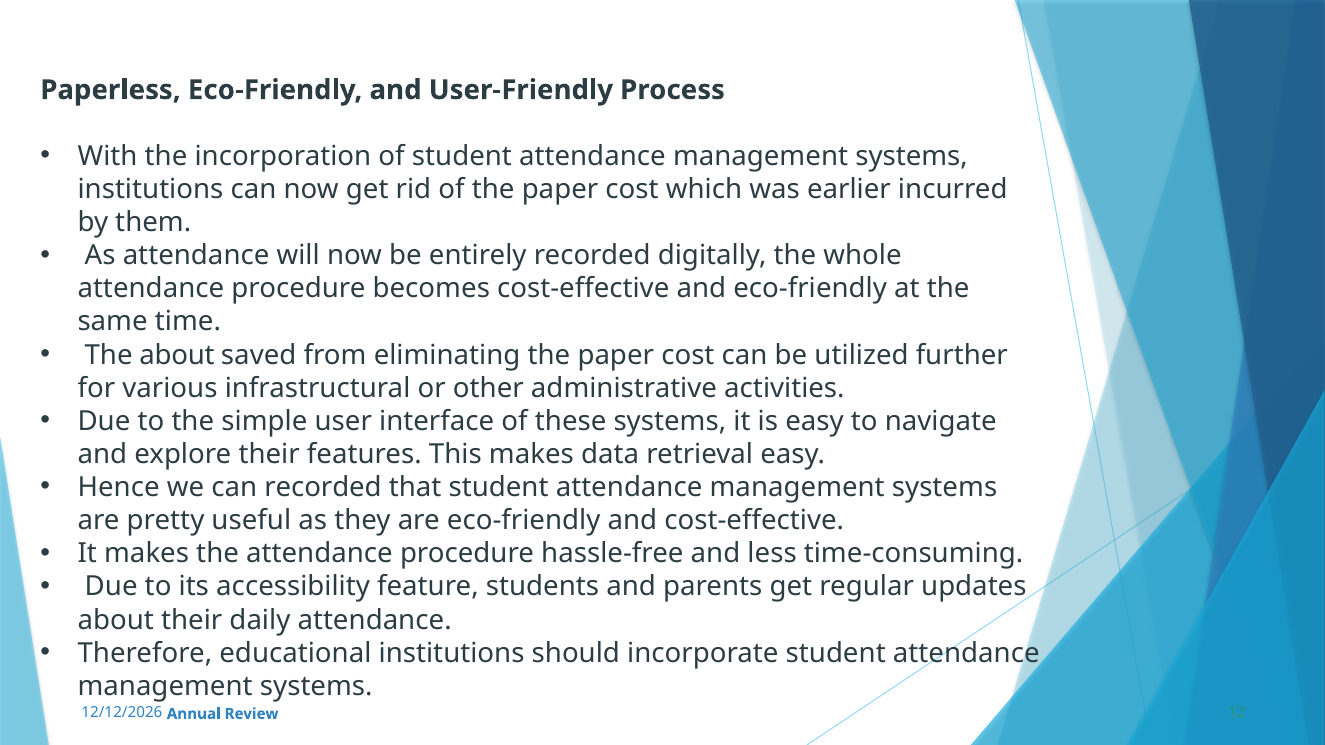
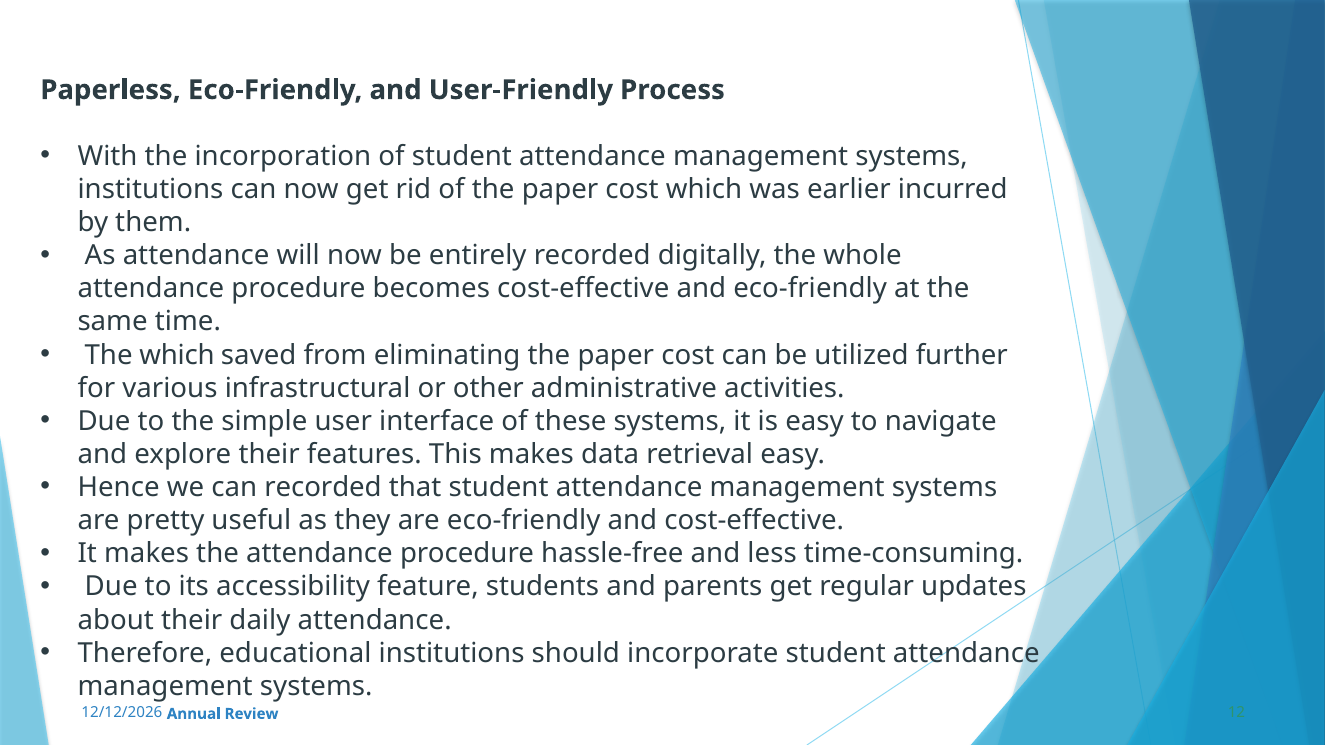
The about: about -> which (177, 355)
